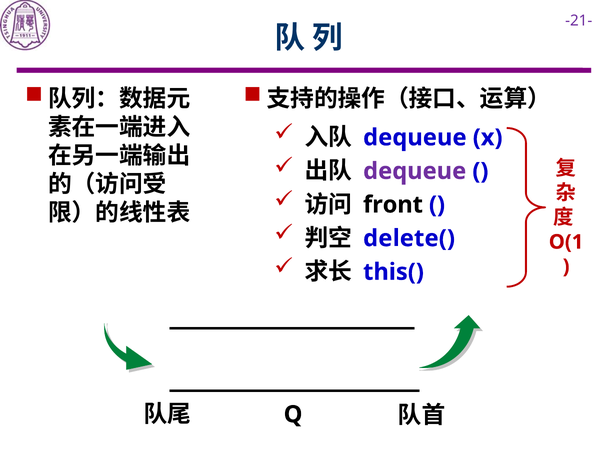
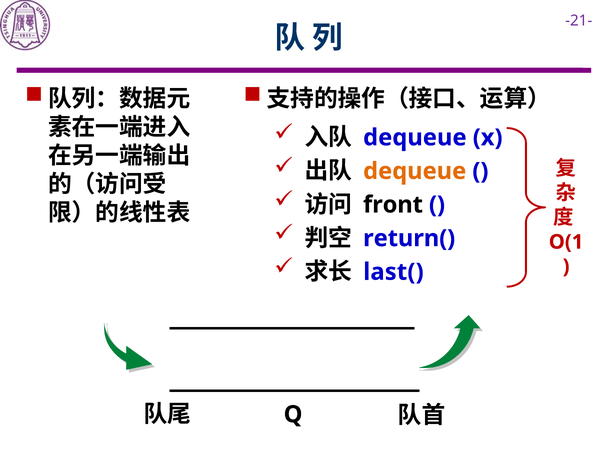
dequeue colour: purple -> orange (415, 171)
delete(: delete( -> return( (409, 238)
this(: this( -> last( (393, 272)
